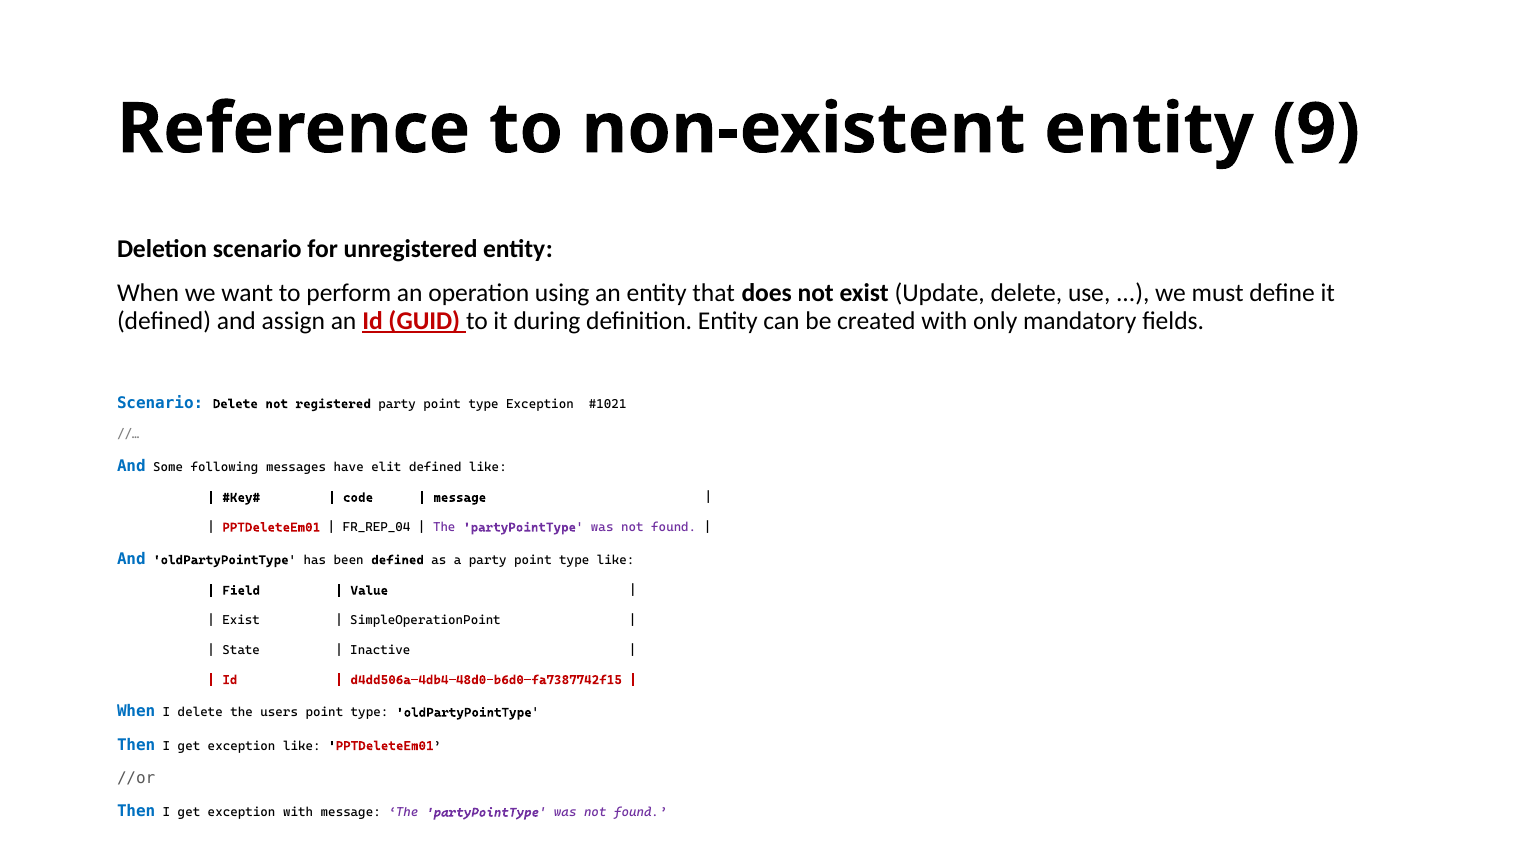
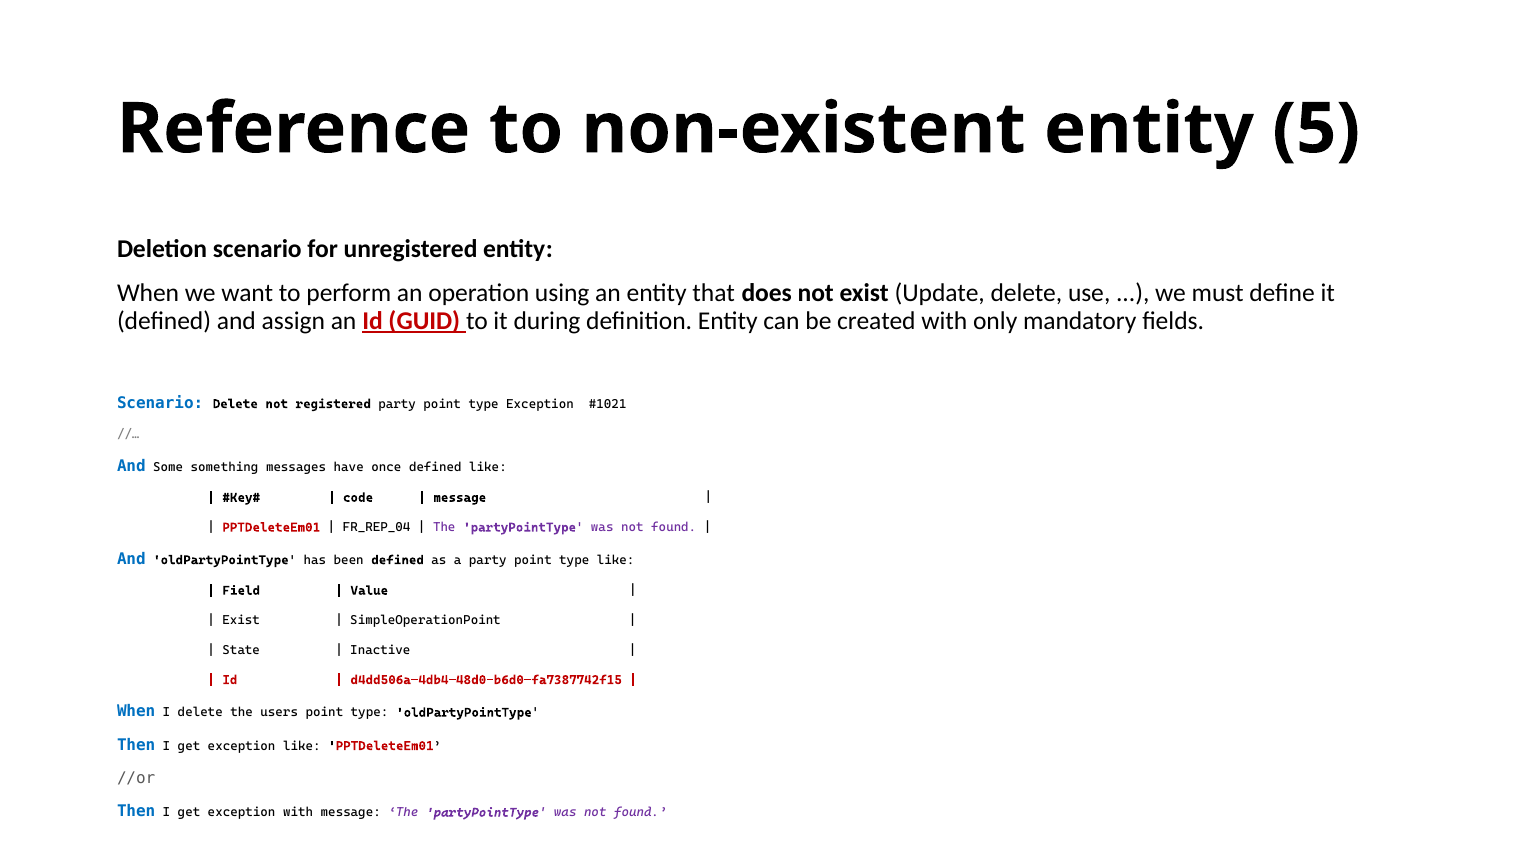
9: 9 -> 5 (1316, 129)
following: following -> something (225, 467)
elit: elit -> once (386, 467)
